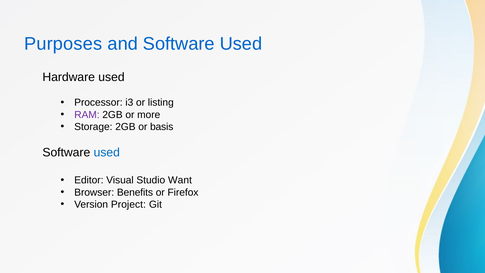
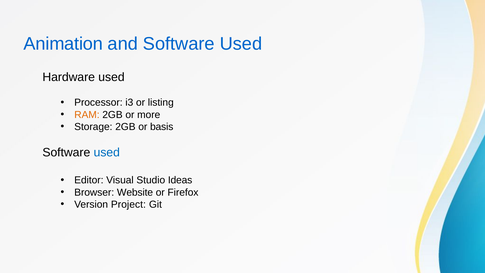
Purposes: Purposes -> Animation (63, 44)
RAM colour: purple -> orange (87, 115)
Want: Want -> Ideas (180, 180)
Benefits: Benefits -> Website (135, 192)
